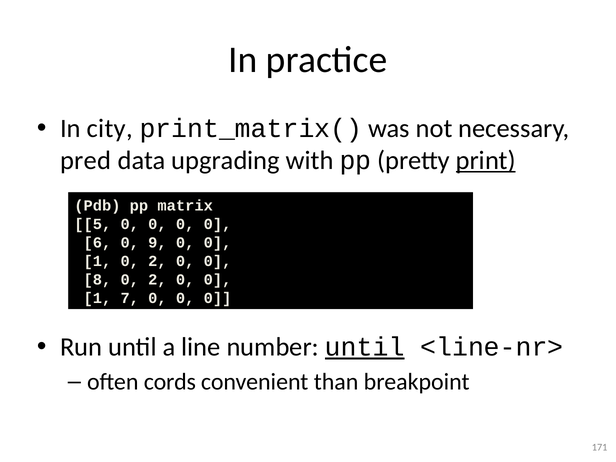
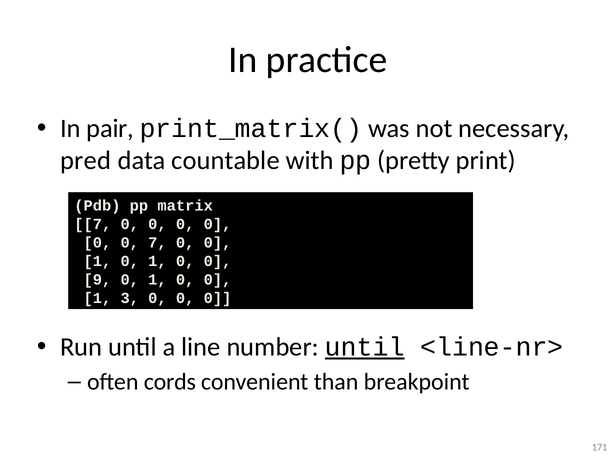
city: city -> pair (110, 129)
upgrading: upgrading -> countable (226, 160)
print underline: present -> none (486, 160)
5: 5 -> 7 (93, 224)
6: 6 -> 0 (97, 242)
0 9: 9 -> 7 (157, 242)
1 0 2: 2 -> 1 (157, 261)
8: 8 -> 9 (97, 279)
2: 2 -> 1 (157, 279)
7: 7 -> 3 (130, 298)
